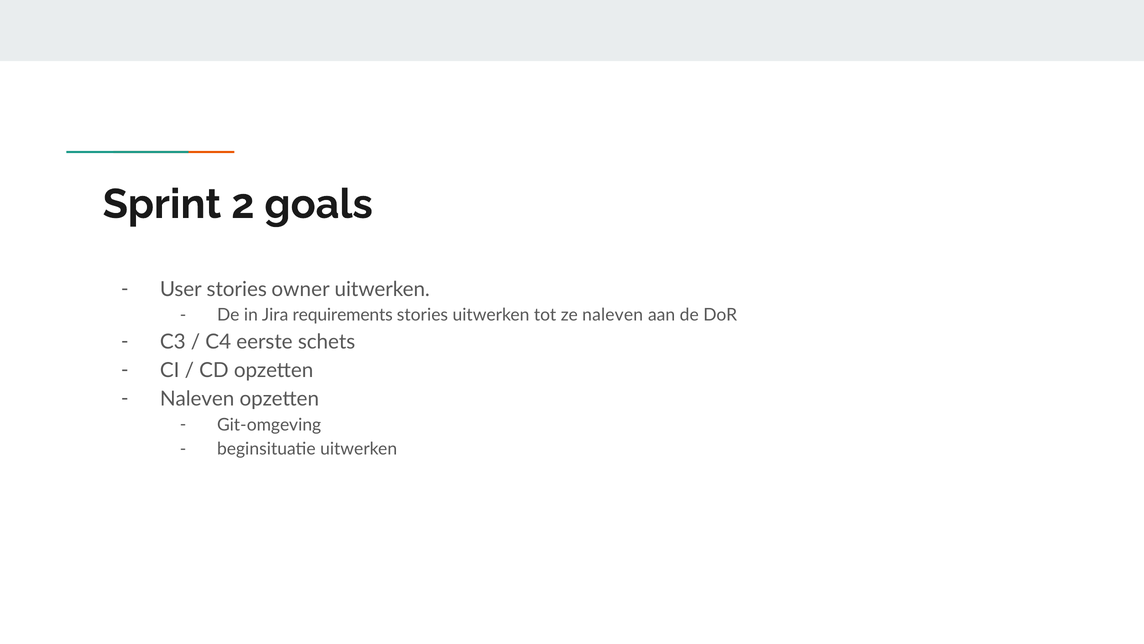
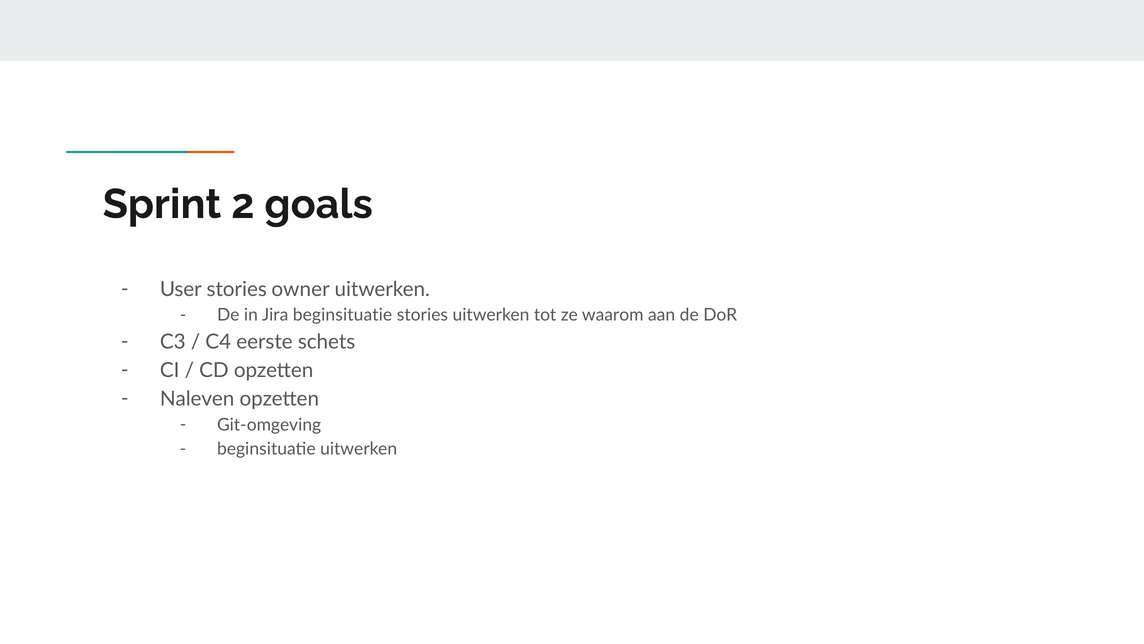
Jira requirements: requirements -> beginsituatie (342, 315)
ze naleven: naleven -> waarom (613, 315)
